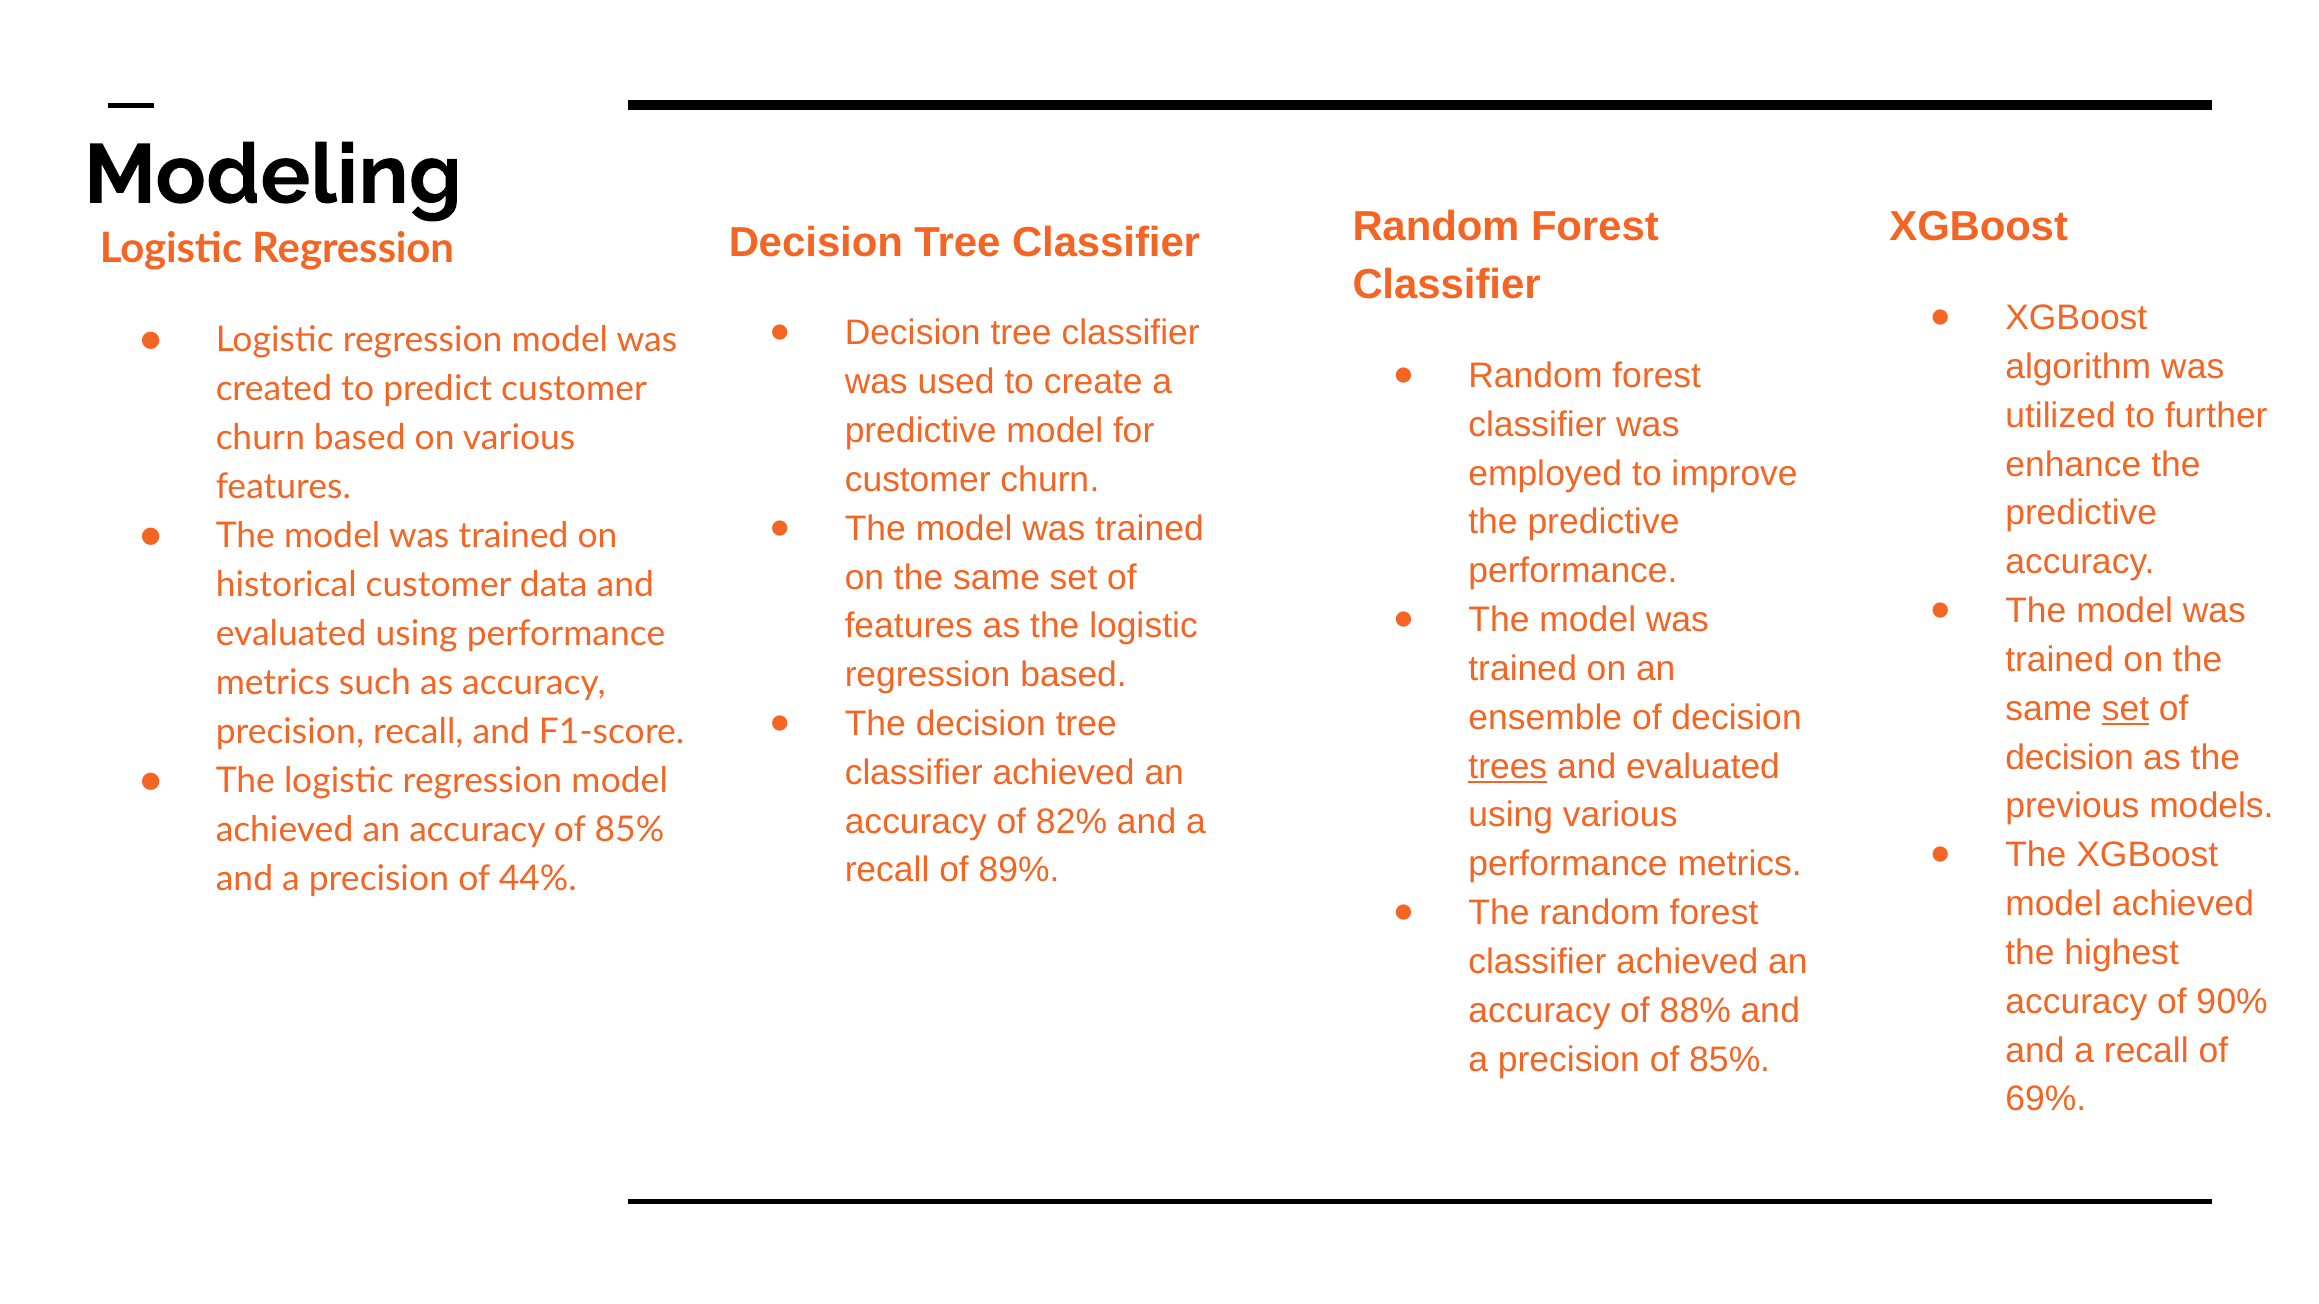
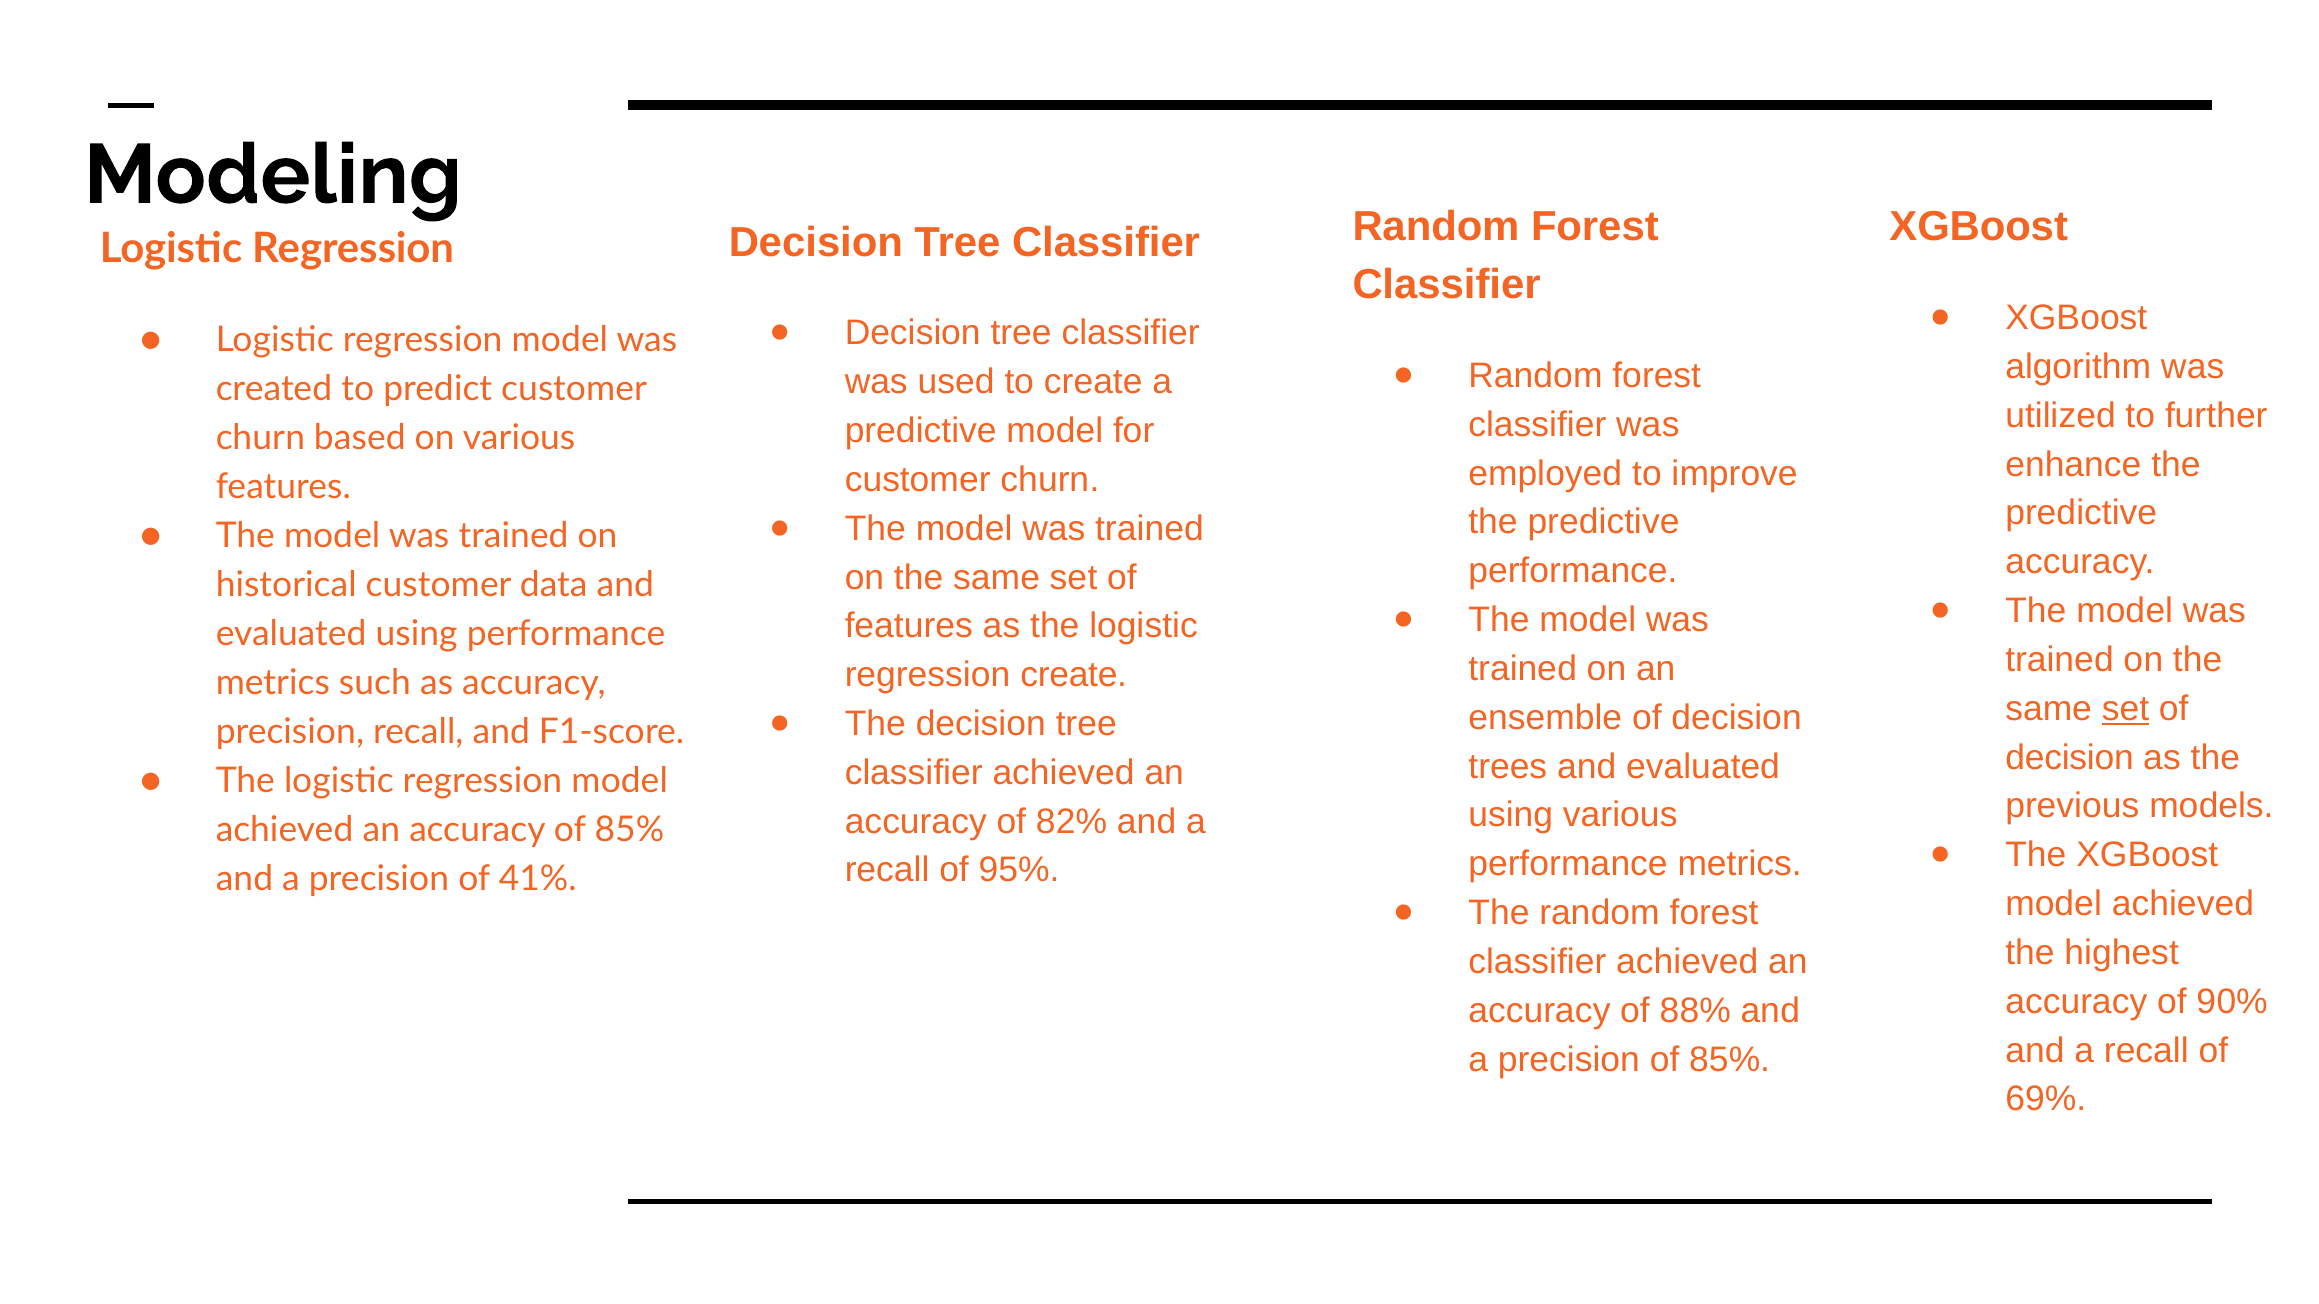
regression based: based -> create (1074, 675)
trees underline: present -> none (1508, 767)
89%: 89% -> 95% (1019, 871)
44%: 44% -> 41% (538, 879)
